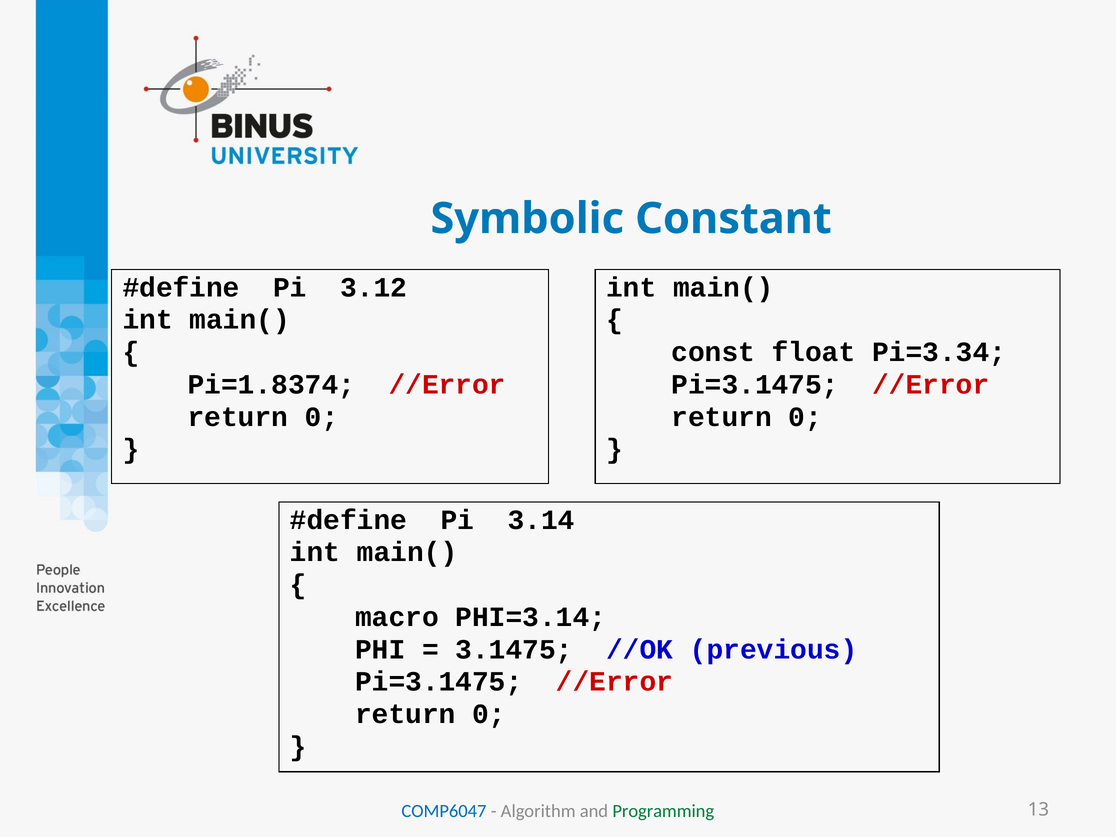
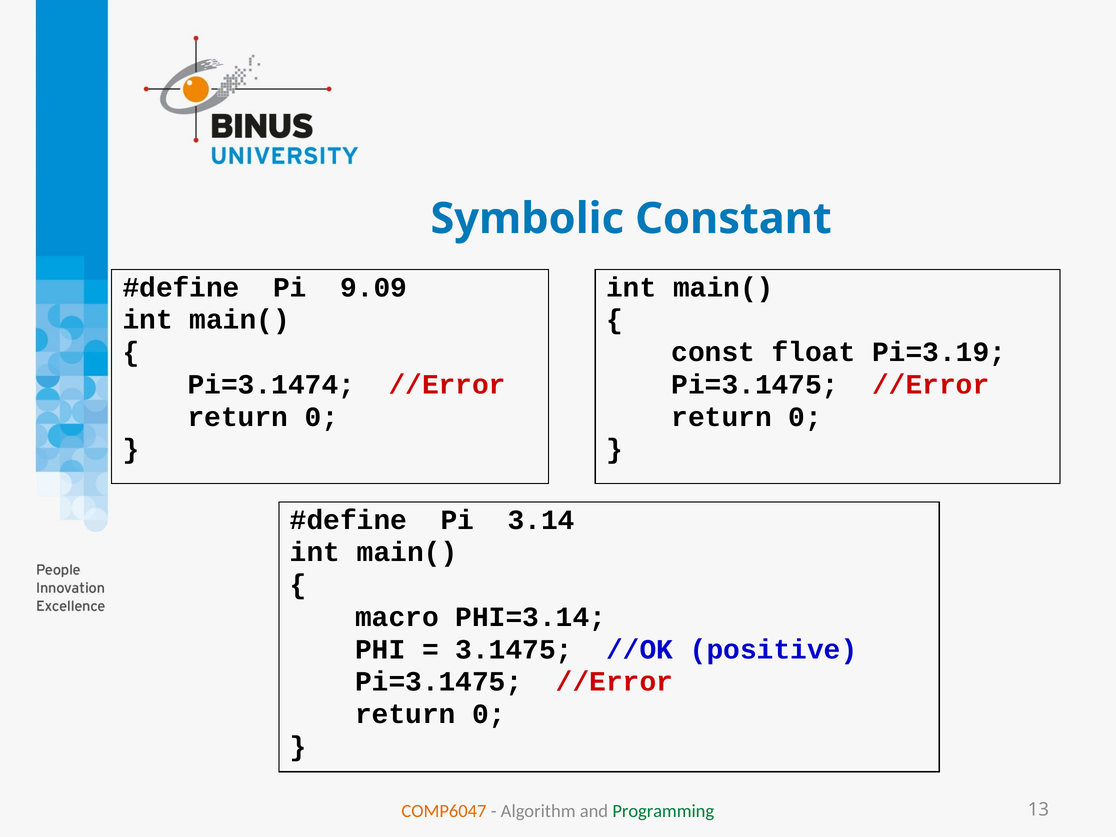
3.12: 3.12 -> 9.09 (374, 287)
Pi=3.34: Pi=3.34 -> Pi=3.19 (939, 352)
Pi=1.8374: Pi=1.8374 -> Pi=3.1474 (271, 385)
previous: previous -> positive (774, 649)
COMP6047 colour: blue -> orange (444, 811)
